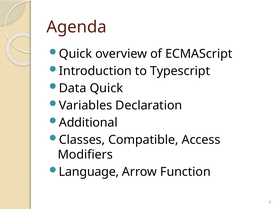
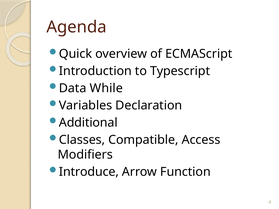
Data Quick: Quick -> While (106, 88)
Language: Language -> Introduce (89, 172)
